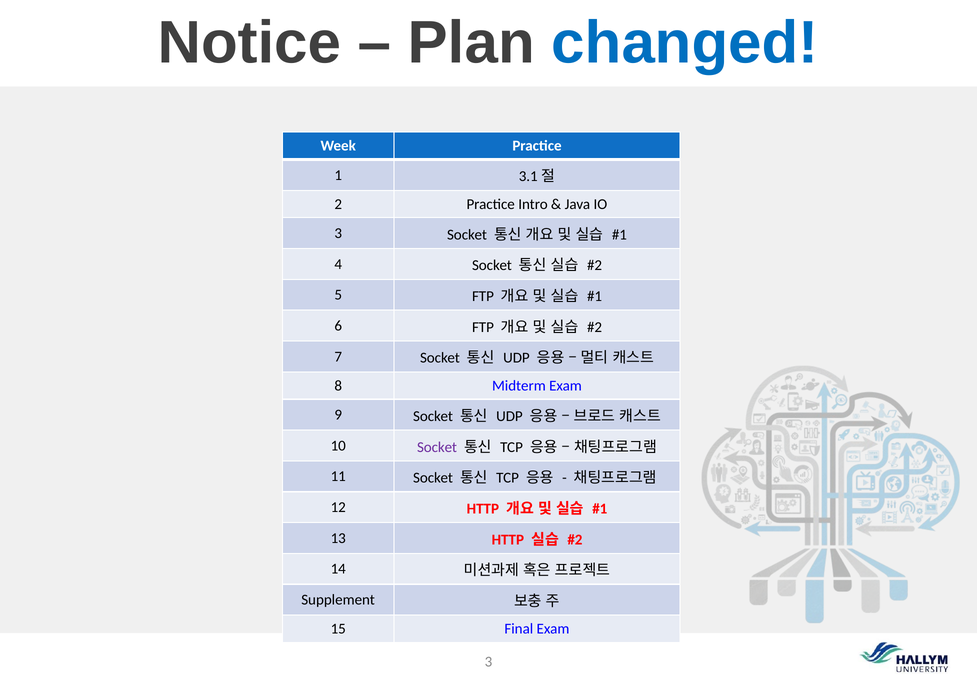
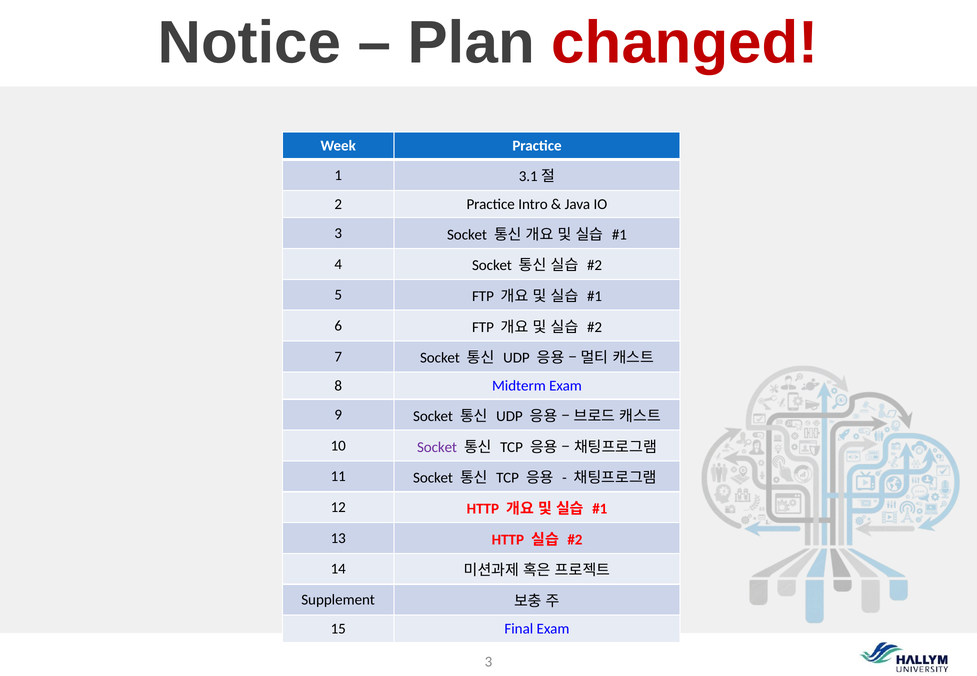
changed colour: blue -> red (685, 43)
